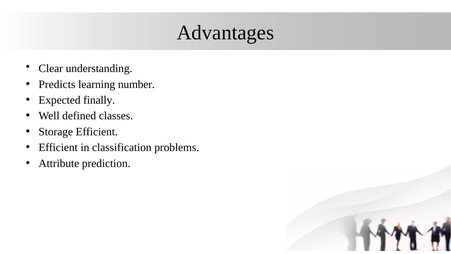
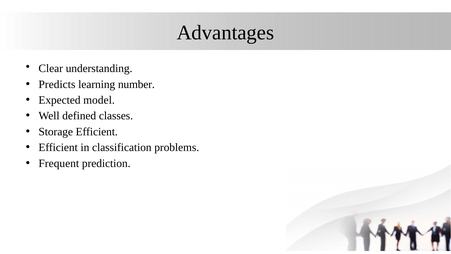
finally: finally -> model (99, 100)
Attribute: Attribute -> Frequent (59, 163)
